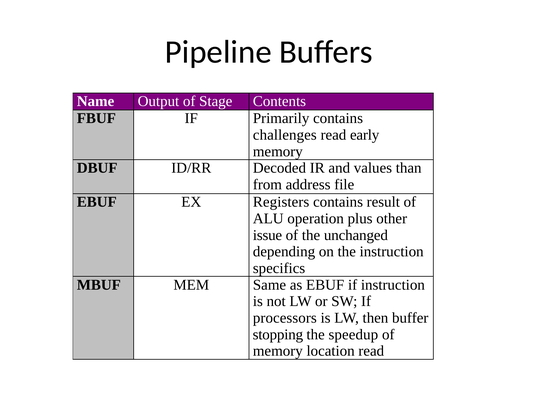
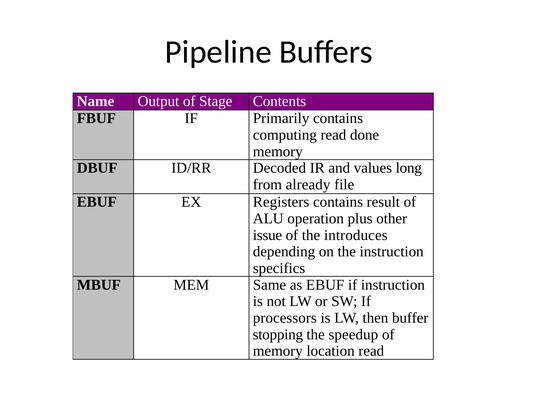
challenges: challenges -> computing (285, 135)
early: early -> done (365, 135)
than: than -> long (409, 168)
address: address -> already (308, 185)
unchanged: unchanged -> introduces (356, 235)
